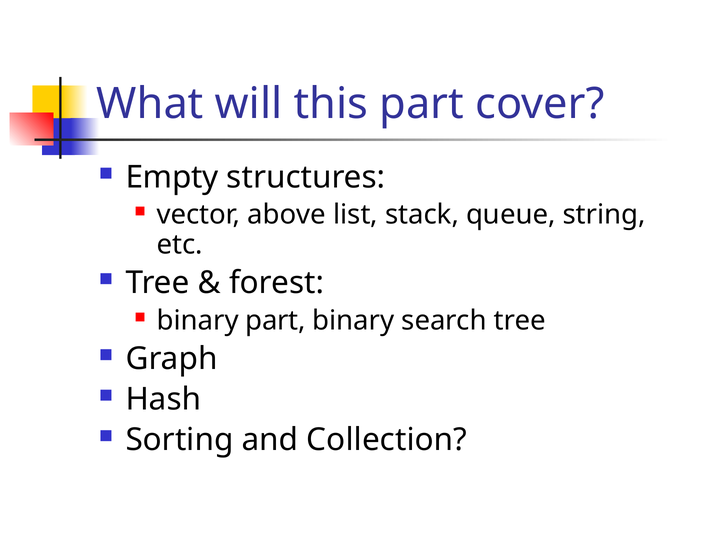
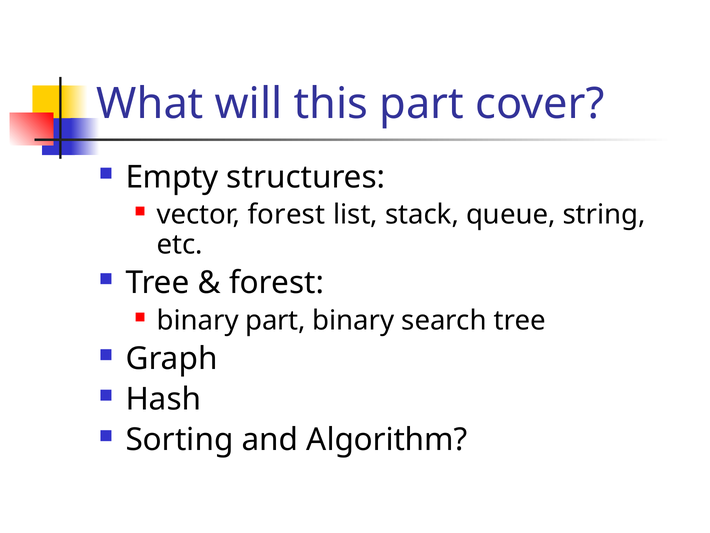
vector above: above -> forest (287, 215)
Collection: Collection -> Algorithm (387, 439)
